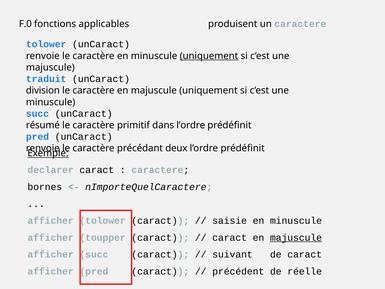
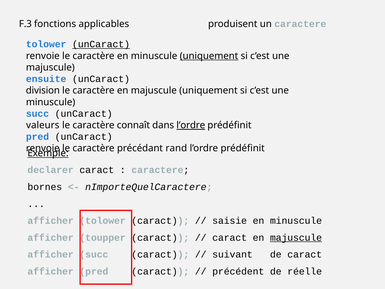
F.0: F.0 -> F.3 (25, 24)
unCaract underline: none -> present (101, 44)
traduit: traduit -> ensuite (46, 79)
résumé: résumé -> valeurs (43, 125)
primitif: primitif -> connaît (133, 125)
l’ordre underline: none -> present (191, 125)
deux: deux -> rand (176, 148)
